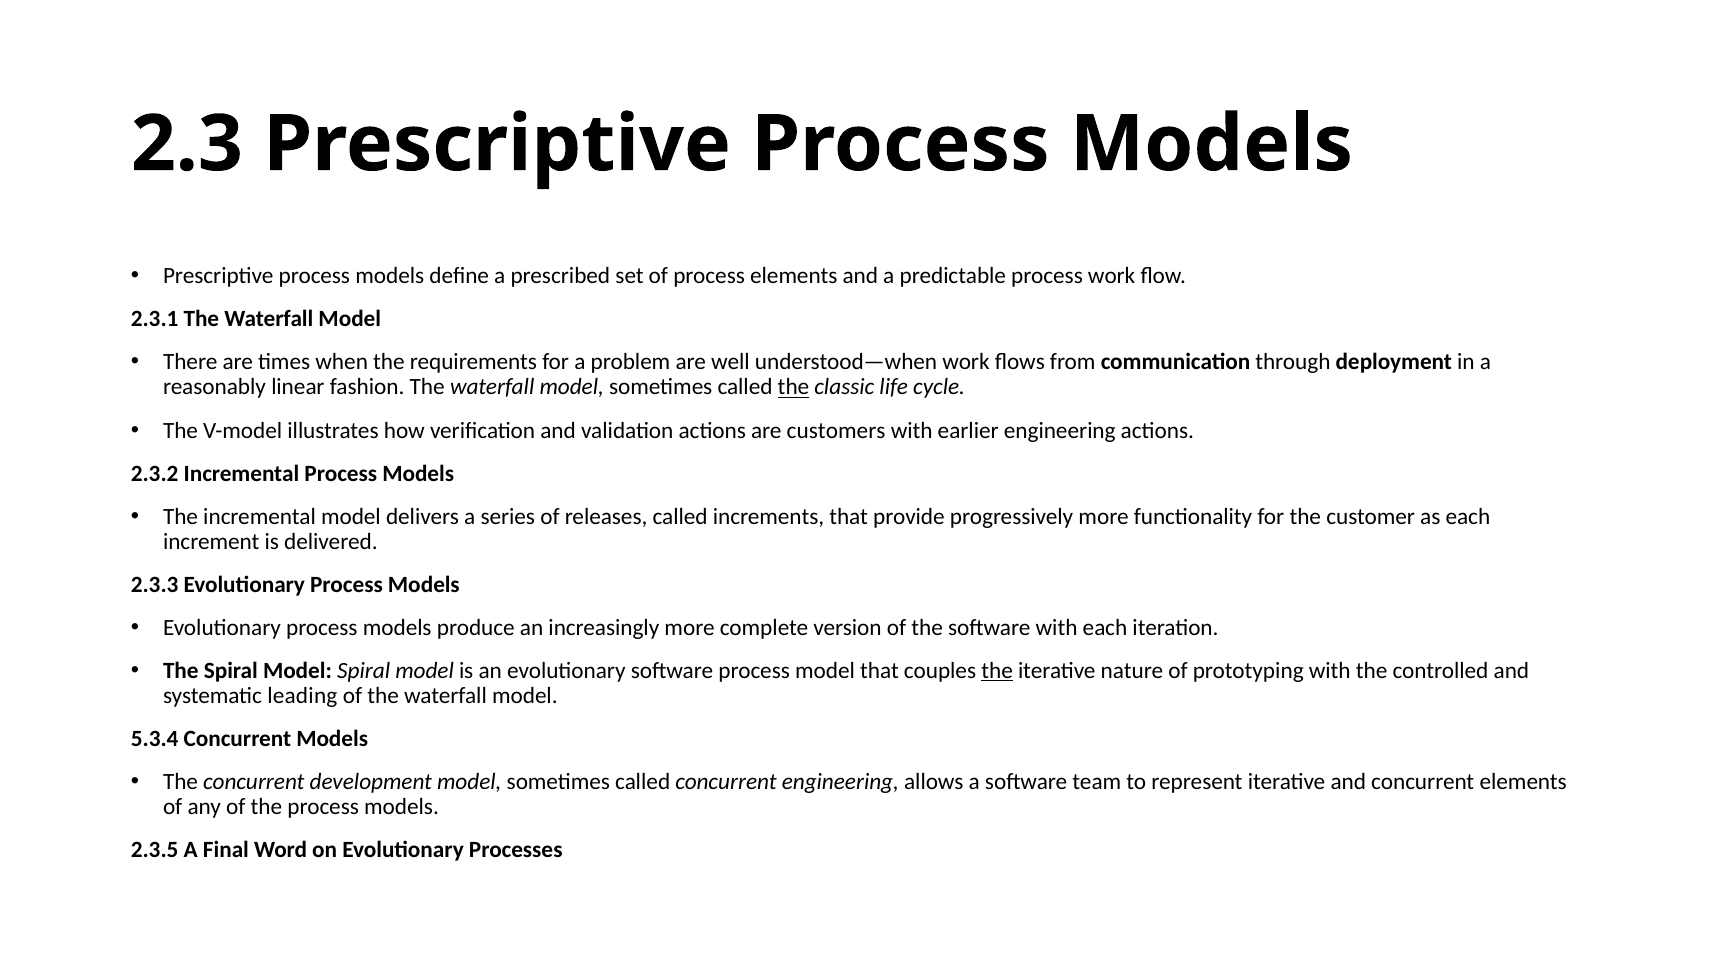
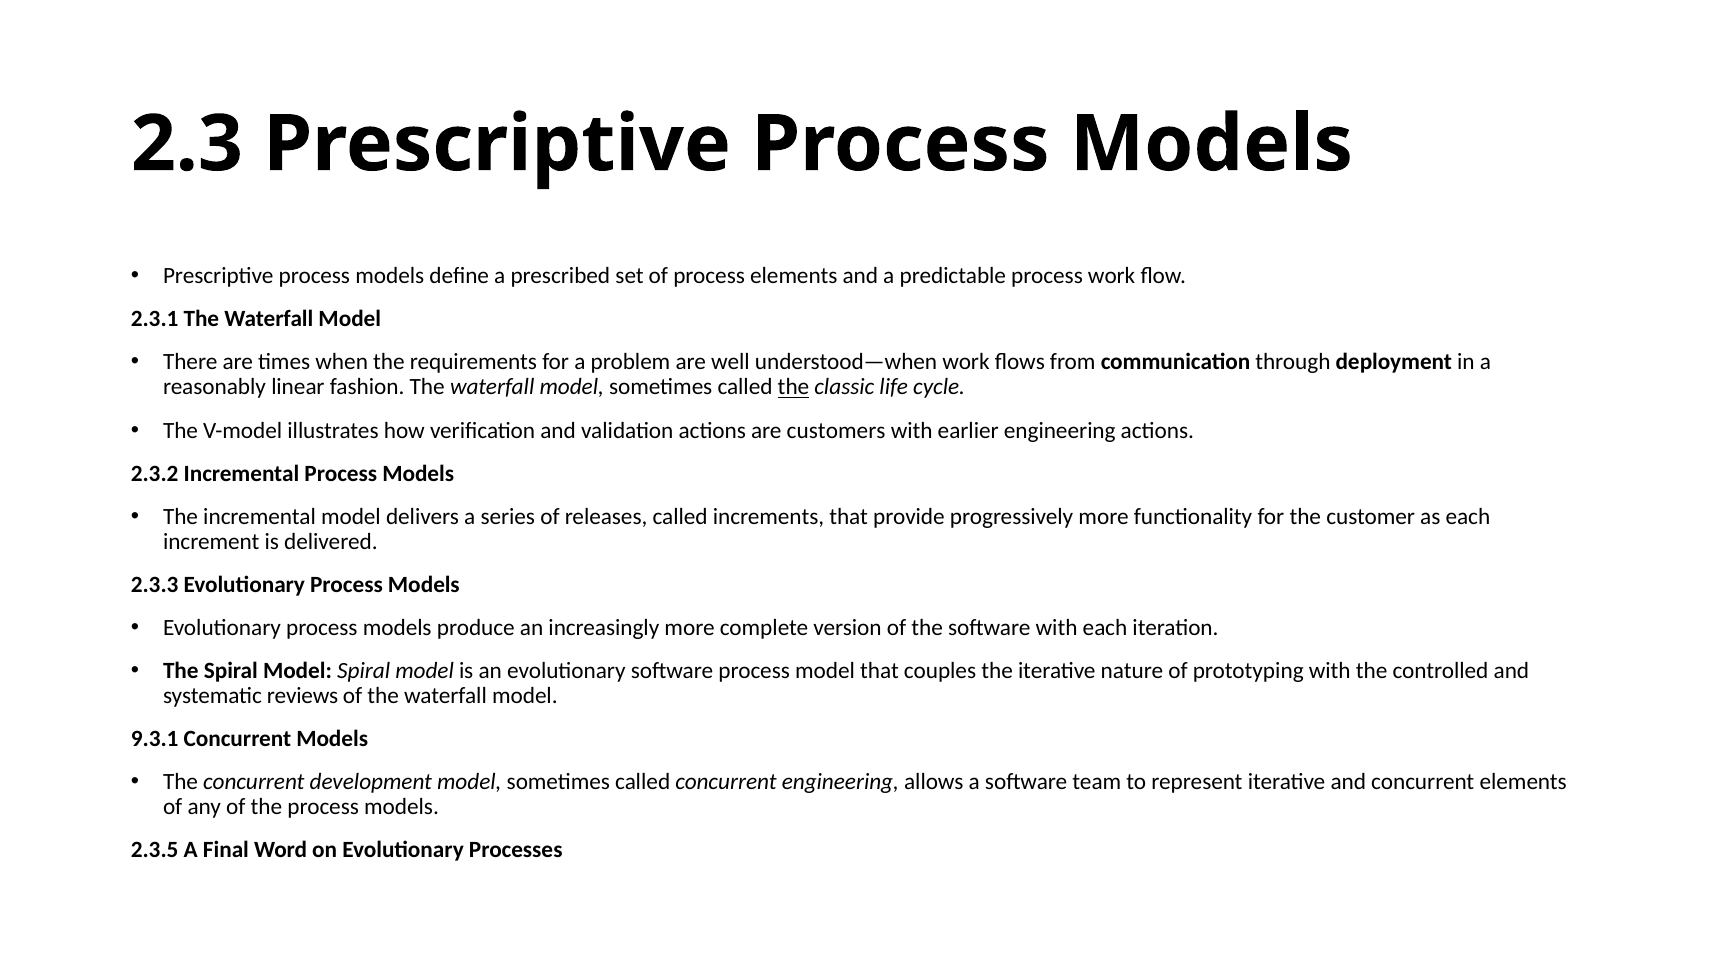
the underline: present -> none (997, 671)
leading: leading -> reviews (303, 696)
5.3.4: 5.3.4 -> 9.3.1 (155, 739)
